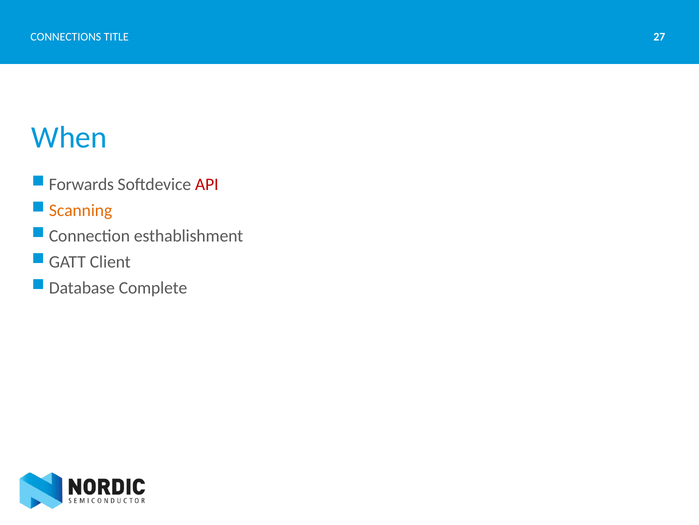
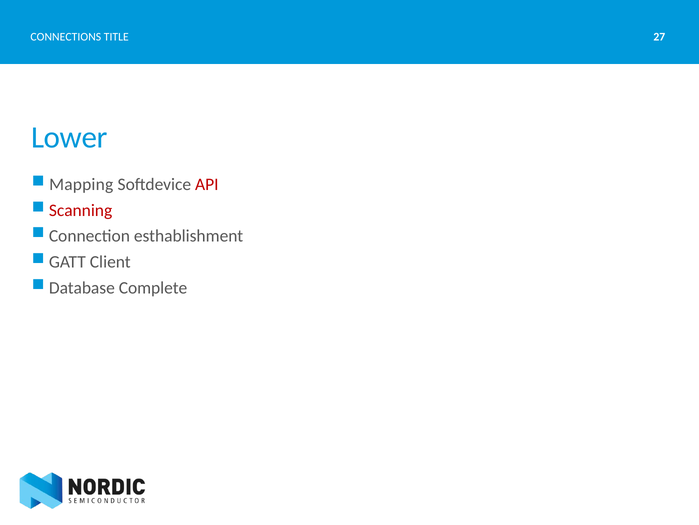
When: When -> Lower (69, 137)
Forwards: Forwards -> Mapping (81, 184)
Scanning colour: orange -> red (81, 210)
